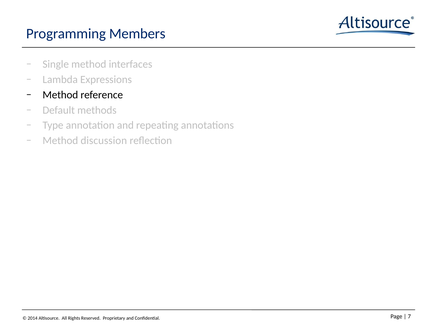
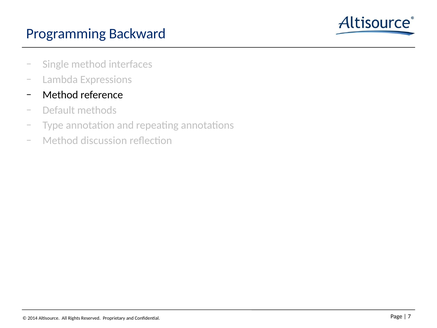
Members: Members -> Backward (137, 34)
